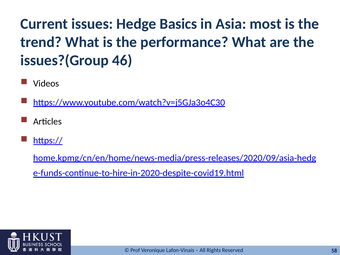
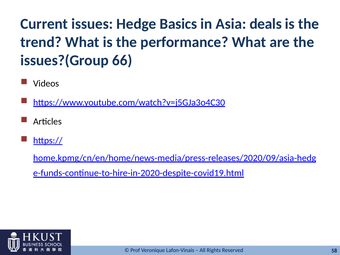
most: most -> deals (266, 24)
46: 46 -> 66 (122, 60)
